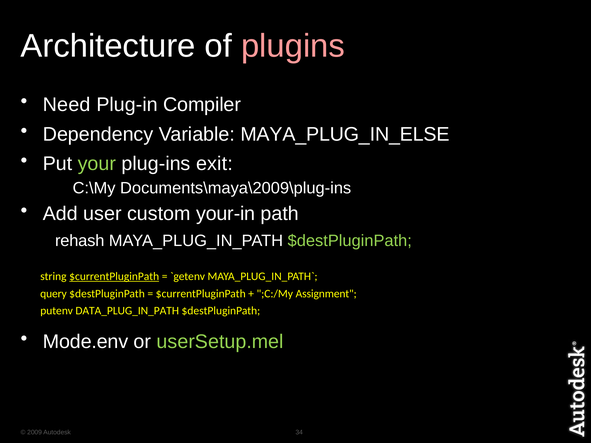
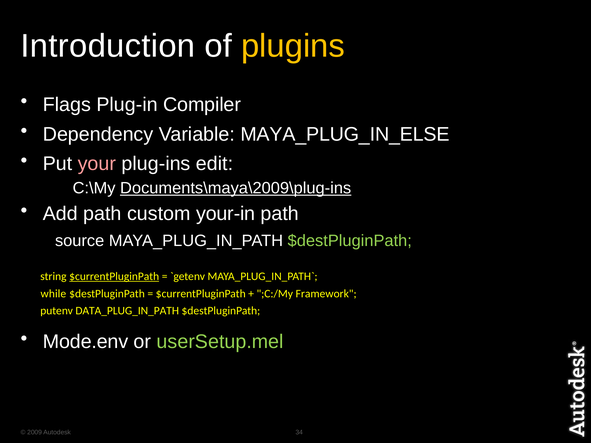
Architecture: Architecture -> Introduction (108, 46)
plugins colour: pink -> yellow (293, 46)
Need: Need -> Flags (67, 105)
your colour: light green -> pink (97, 164)
exit: exit -> edit (215, 164)
Documents\maya\2009\plug-ins underline: none -> present (236, 188)
Add user: user -> path (102, 214)
rehash: rehash -> source (80, 241)
query: query -> while (53, 294)
Assignment: Assignment -> Framework (326, 294)
